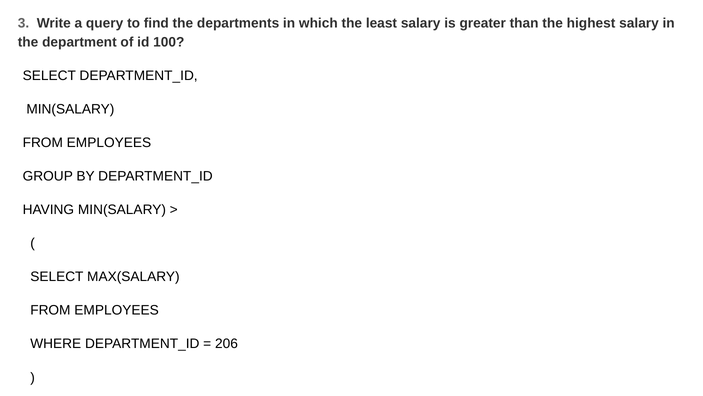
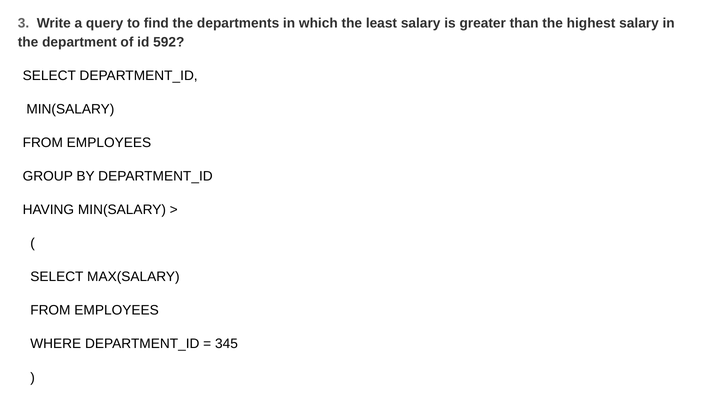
100: 100 -> 592 (169, 42)
206: 206 -> 345 (226, 343)
